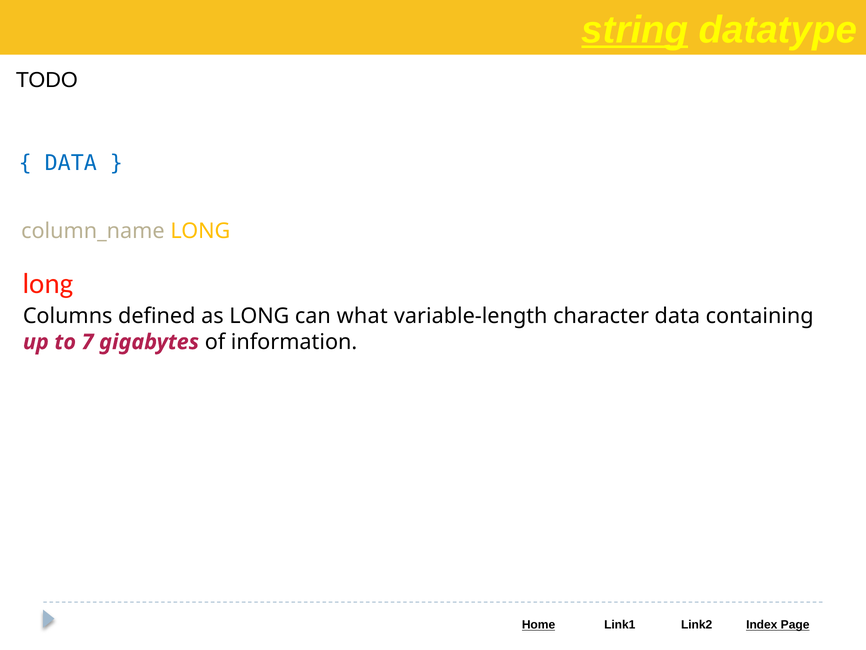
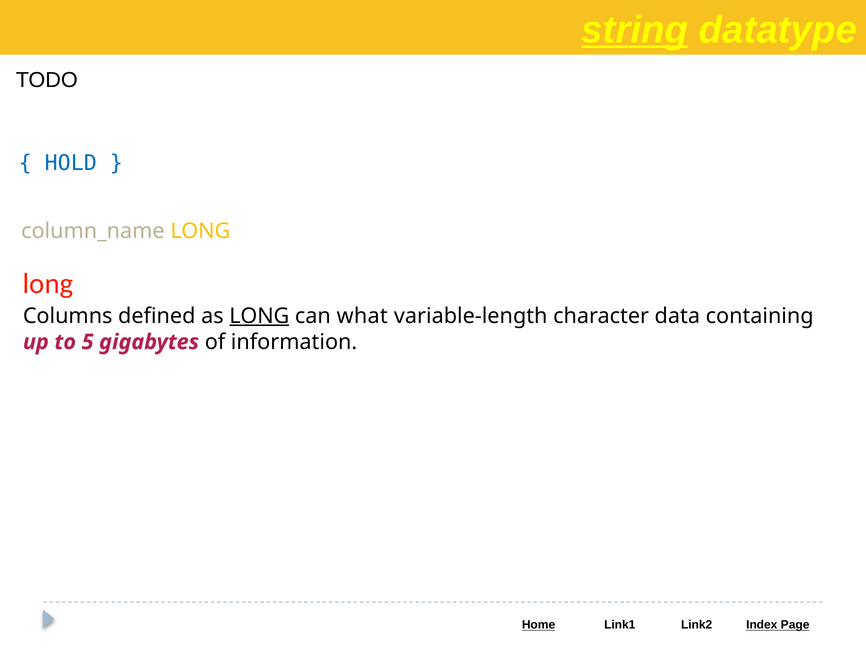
DATA: DATA -> HOLD (71, 163)
LONG underline: none -> present (259, 316)
7: 7 -> 5 (88, 342)
